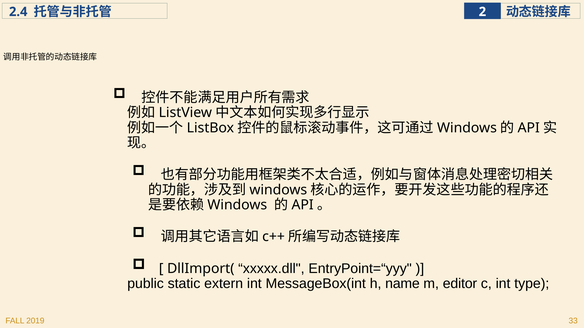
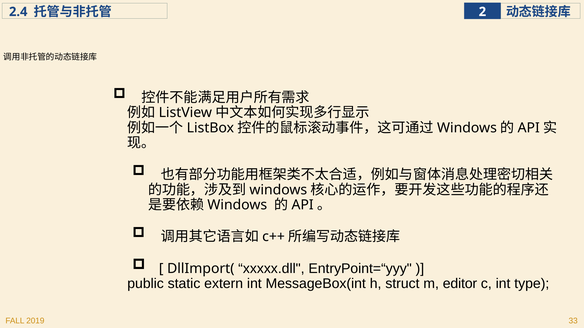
name: name -> struct (402, 284)
